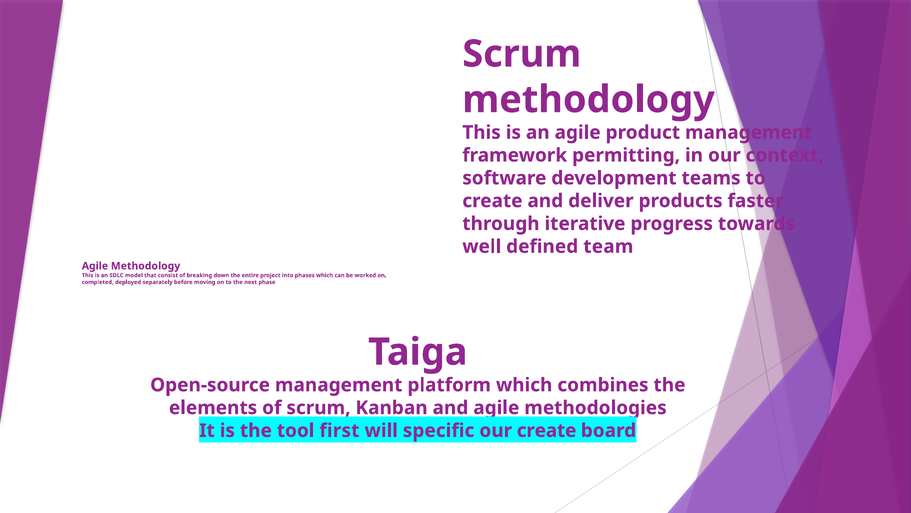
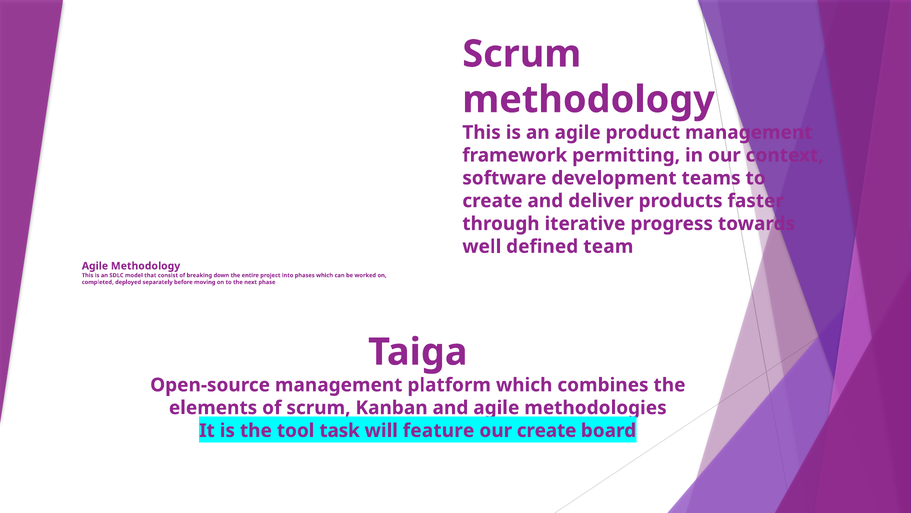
first: first -> task (340, 430)
specific: specific -> feature (439, 430)
